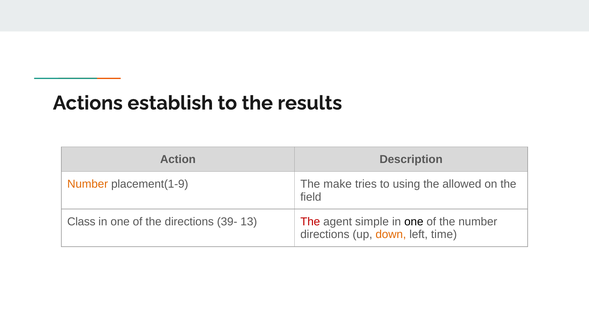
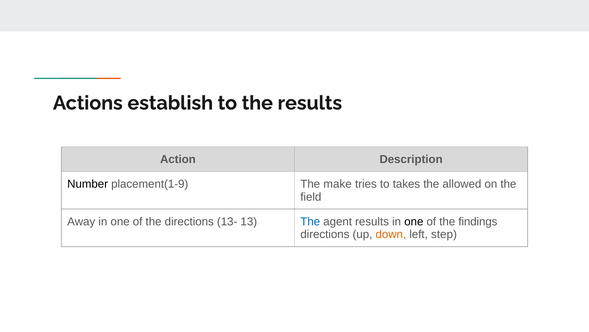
Number colour: orange -> black (88, 184)
using: using -> takes (406, 184)
Class: Class -> Away (81, 221)
39-: 39- -> 13- (227, 221)
The colour: red -> blue (310, 221)
agent simple: simple -> results (372, 221)
the number: number -> findings (478, 221)
time: time -> step (444, 234)
